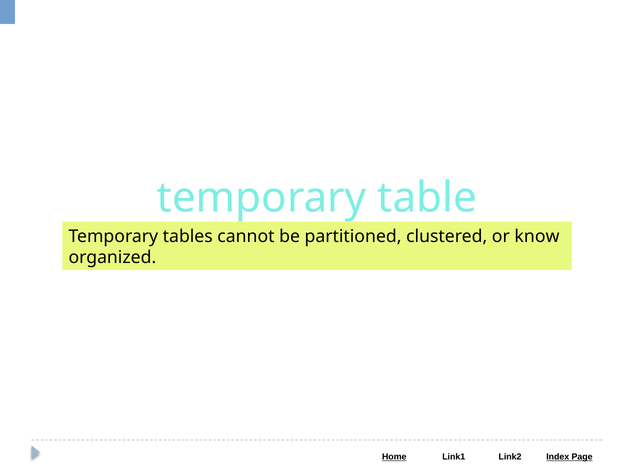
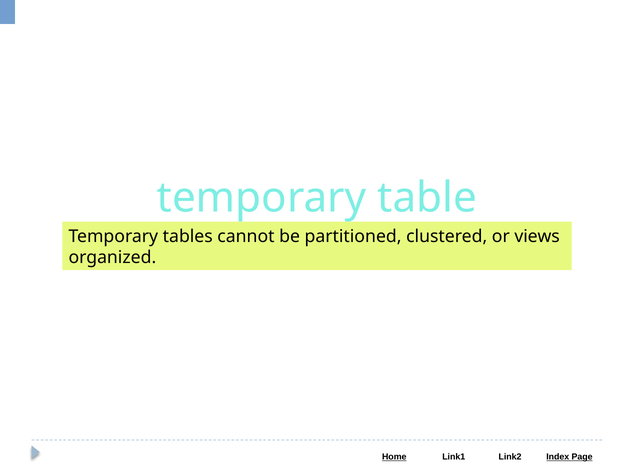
know: know -> views (537, 237)
